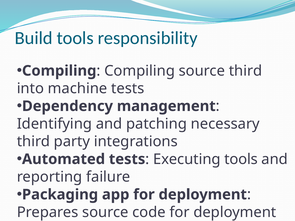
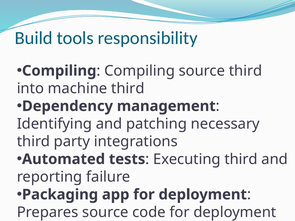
machine tests: tests -> third (128, 89)
Executing tools: tools -> third (241, 159)
